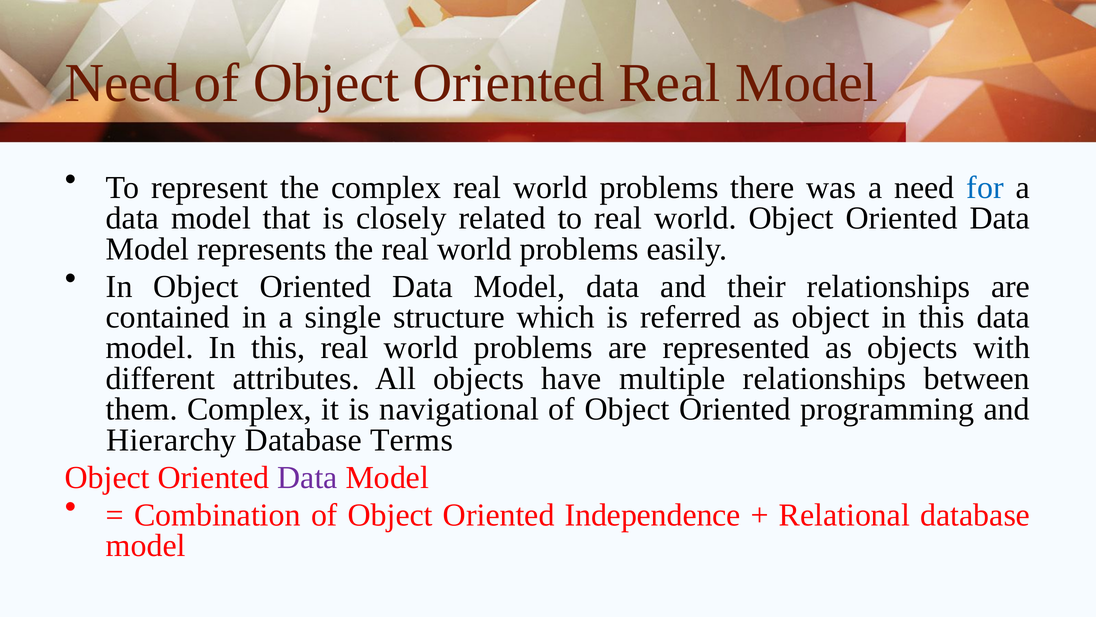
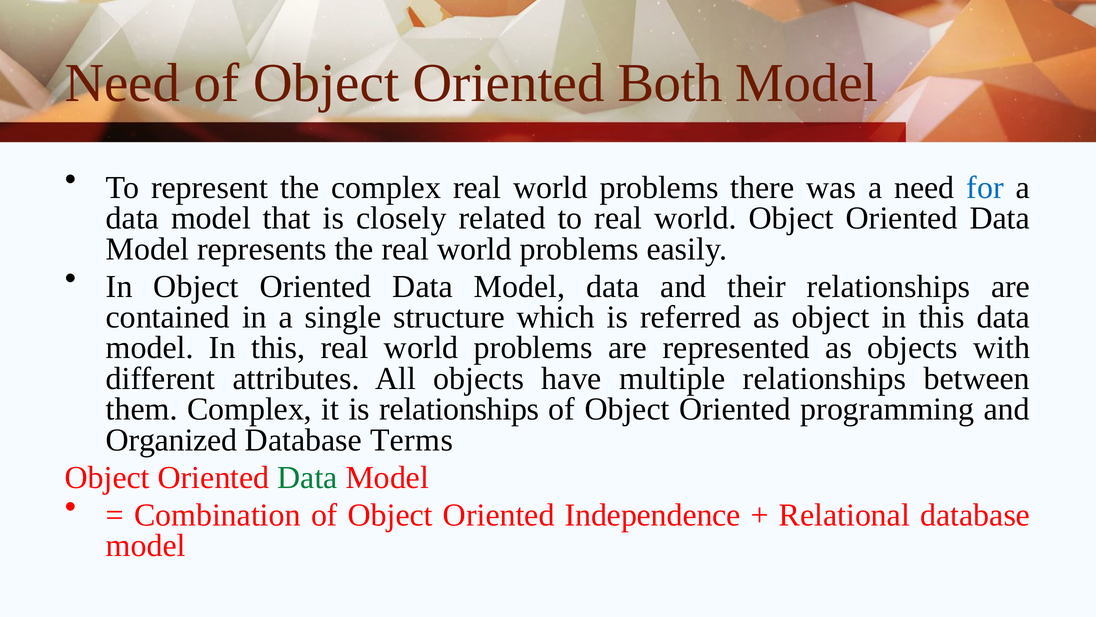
Oriented Real: Real -> Both (670, 83)
is navigational: navigational -> relationships (459, 409)
Hierarchy: Hierarchy -> Organized (172, 440)
Data colour: purple -> green (308, 477)
